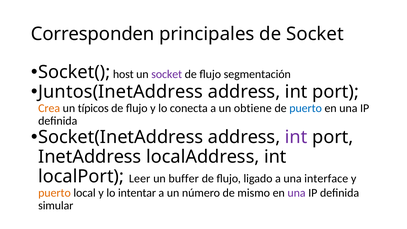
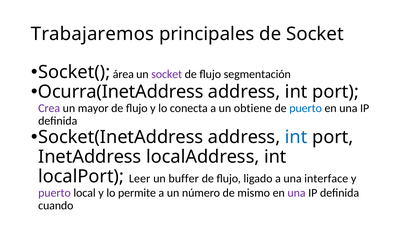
Corresponden: Corresponden -> Trabajaremos (93, 34)
host: host -> área (123, 74)
Juntos(InetAddress: Juntos(InetAddress -> Ocurra(InetAddress (121, 92)
Crea colour: orange -> purple (49, 108)
típicos: típicos -> mayor (93, 108)
int colour: purple -> blue (296, 137)
puerto colour: orange -> purple (54, 193)
intentar: intentar -> permite (137, 193)
simular: simular -> cuando (56, 206)
